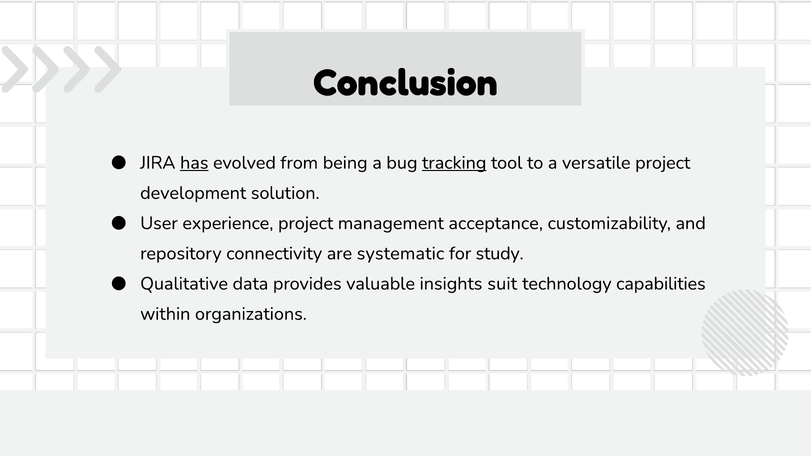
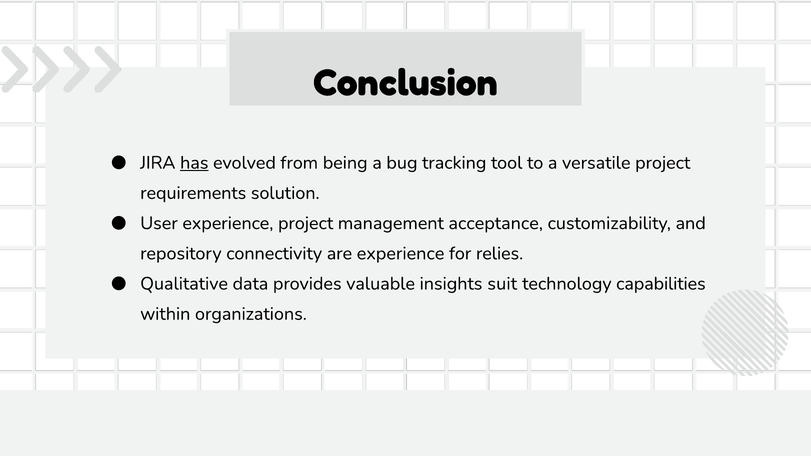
tracking underline: present -> none (454, 163)
development: development -> requirements (193, 193)
are systematic: systematic -> experience (401, 254)
study: study -> relies (500, 254)
